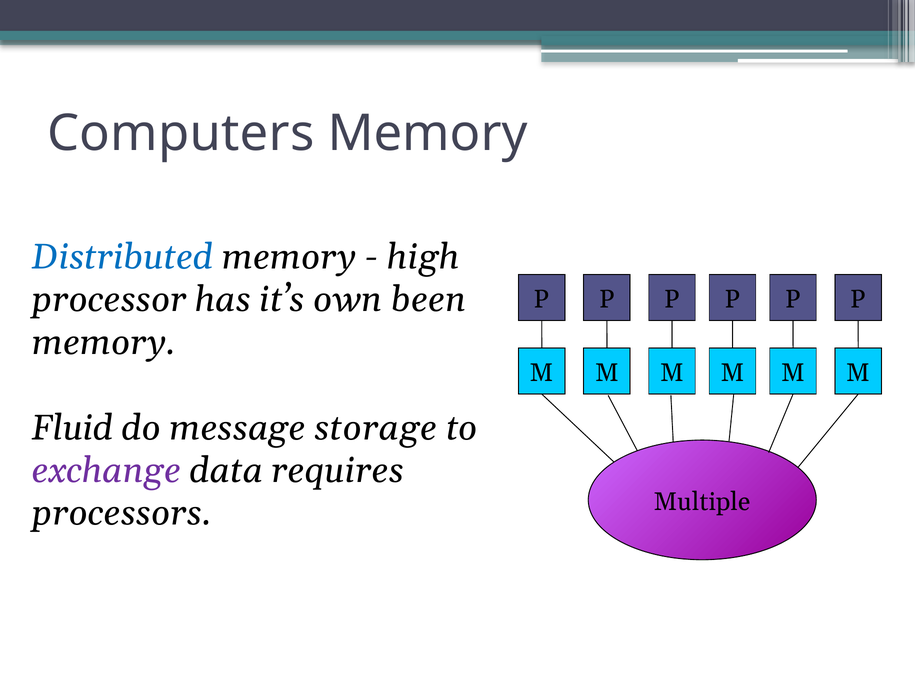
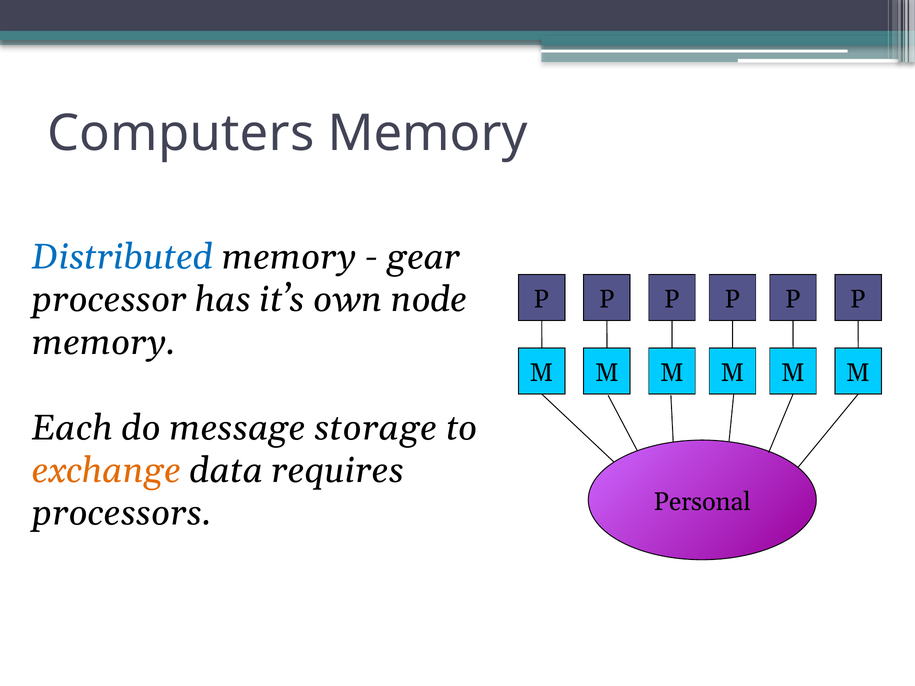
high: high -> gear (424, 257)
been: been -> node (429, 300)
Fluid: Fluid -> Each (72, 428)
exchange colour: purple -> orange (106, 471)
Multiple: Multiple -> Personal (702, 502)
